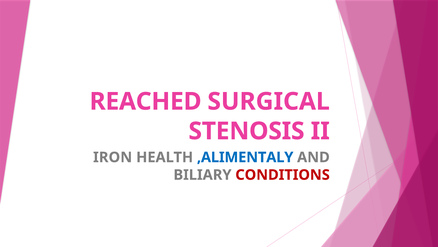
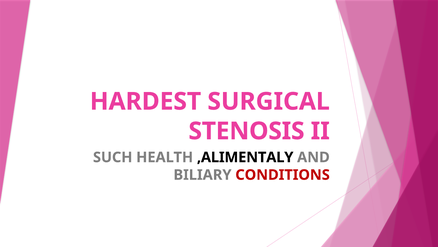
REACHED: REACHED -> HARDEST (145, 101)
IRON: IRON -> SUCH (113, 157)
,ALIMENTALY colour: blue -> black (245, 157)
